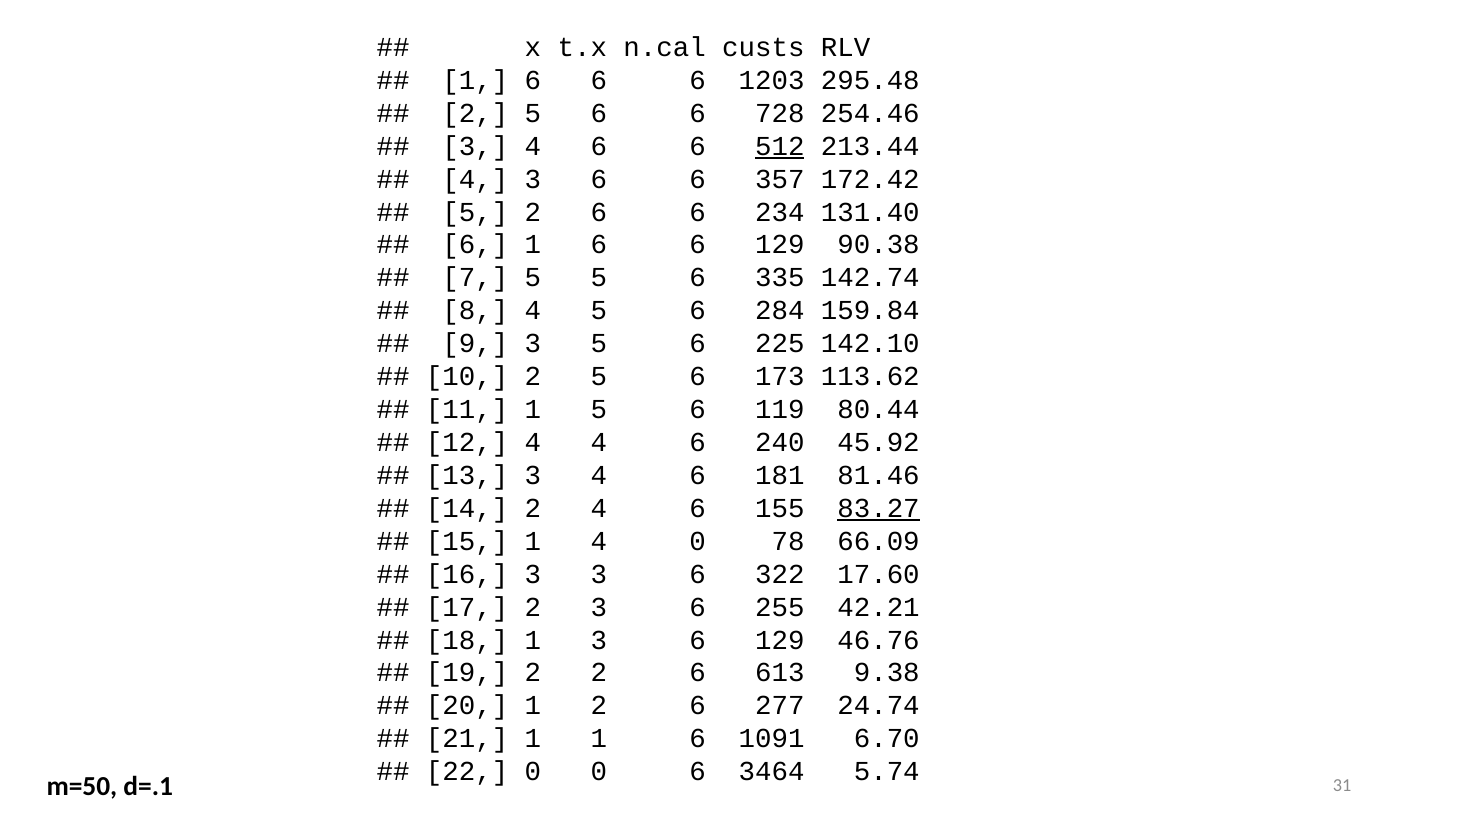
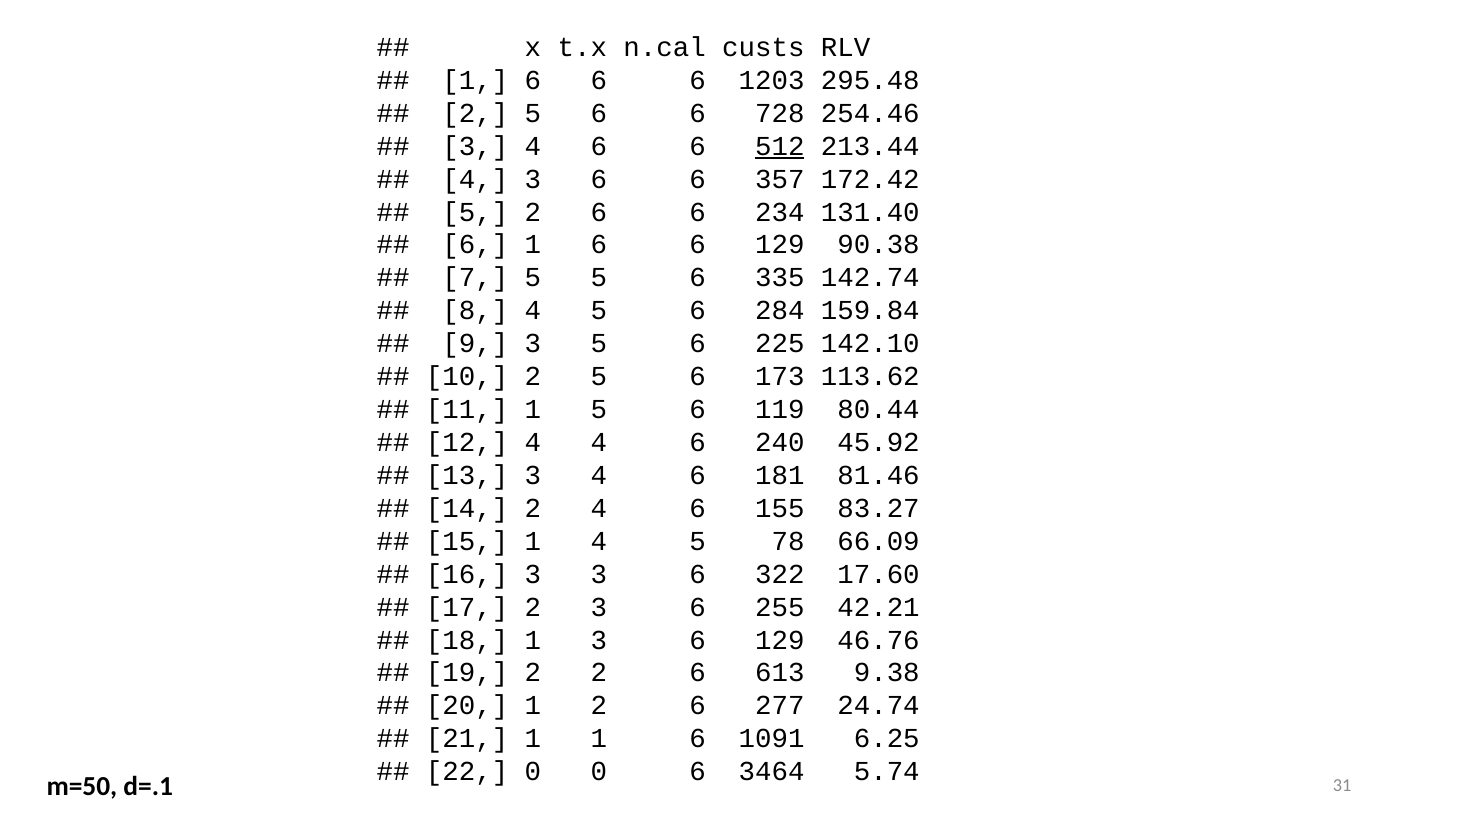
83.27 underline: present -> none (879, 508)
1 4 0: 0 -> 5 (698, 541)
6.70: 6.70 -> 6.25 (887, 739)
